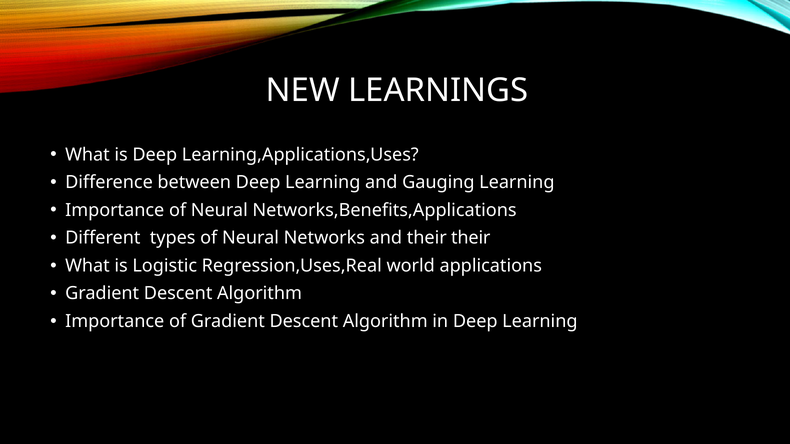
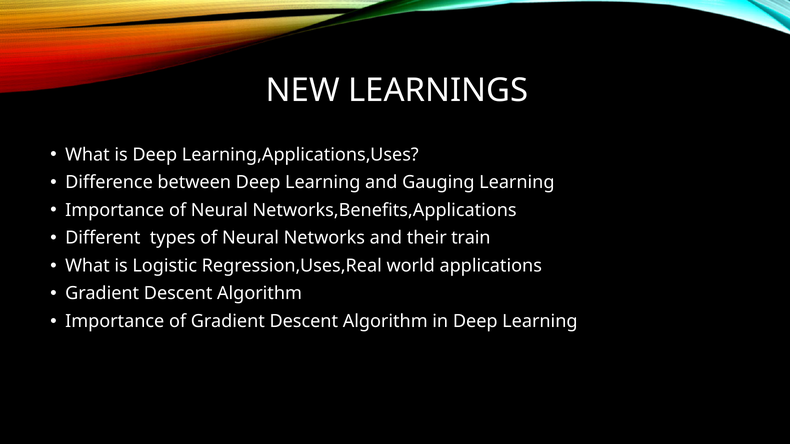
their their: their -> train (471, 238)
